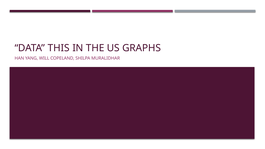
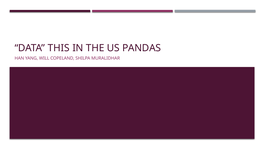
GRAPHS: GRAPHS -> PANDAS (142, 48)
